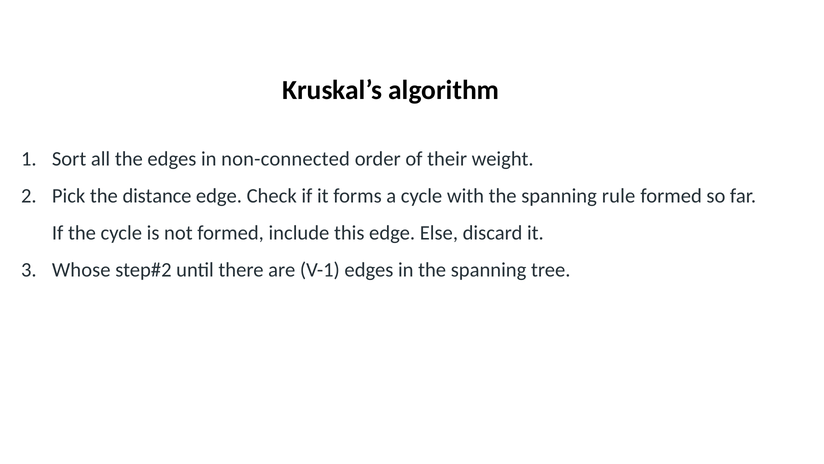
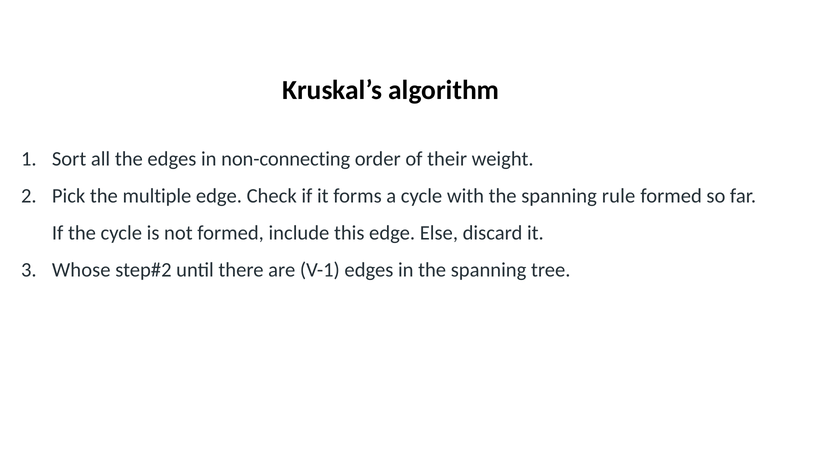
non-connected: non-connected -> non-connecting (286, 159)
distance: distance -> multiple (157, 196)
